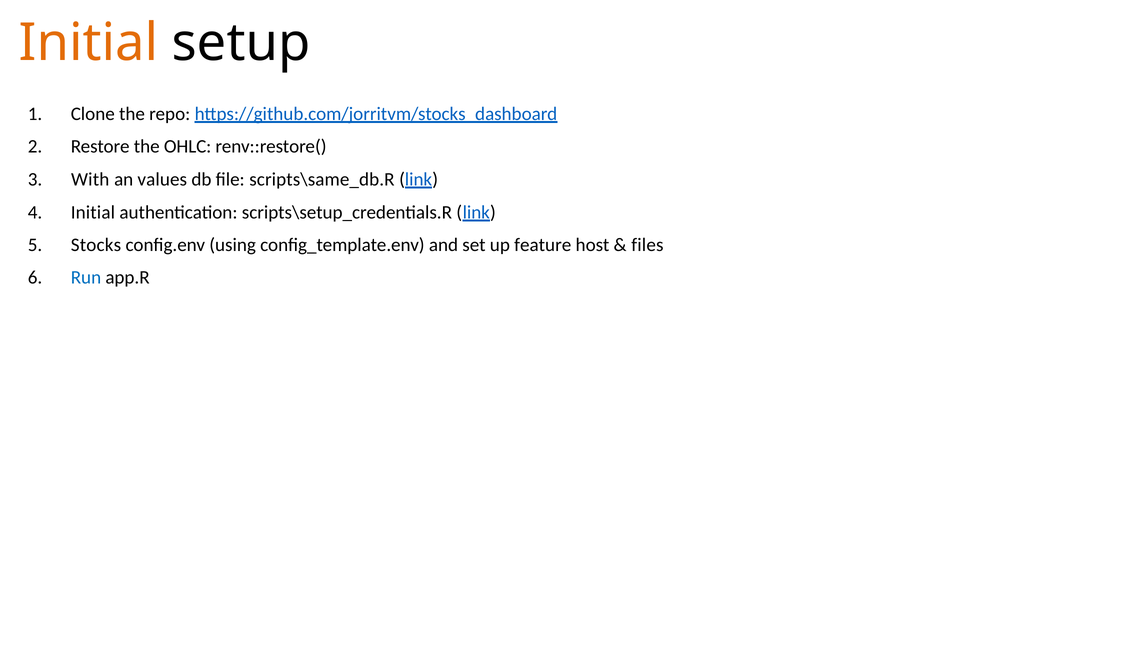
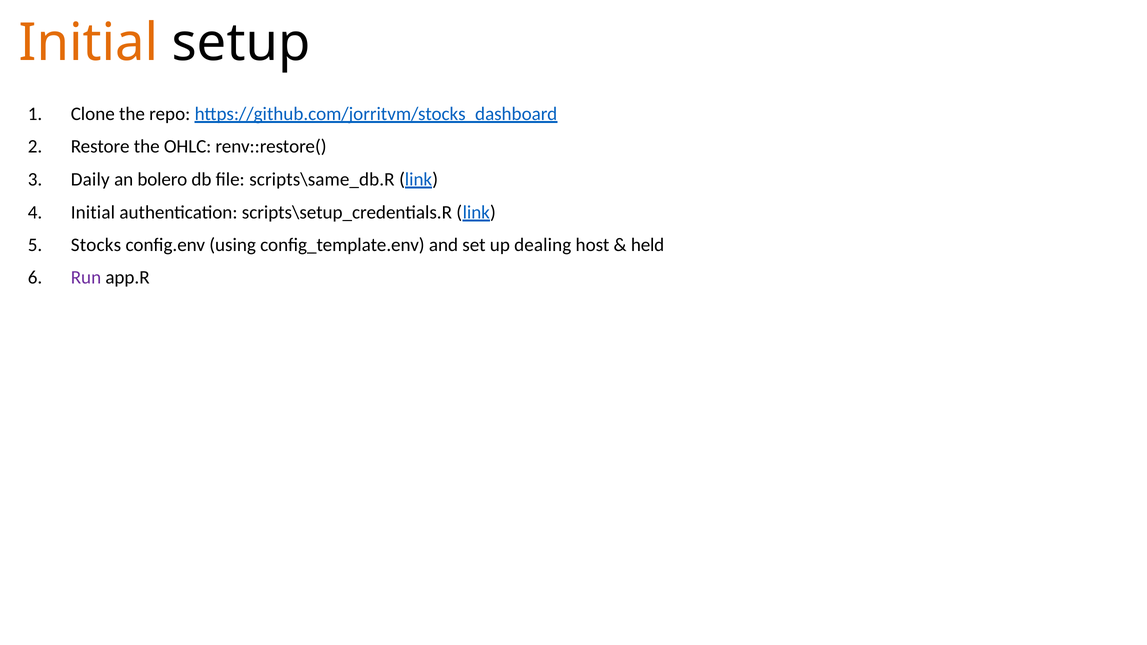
With: With -> Daily (90, 179)
values: values -> bolero (162, 179)
feature: feature -> dealing (543, 245)
files: files -> held (648, 245)
Run colour: blue -> purple (86, 278)
